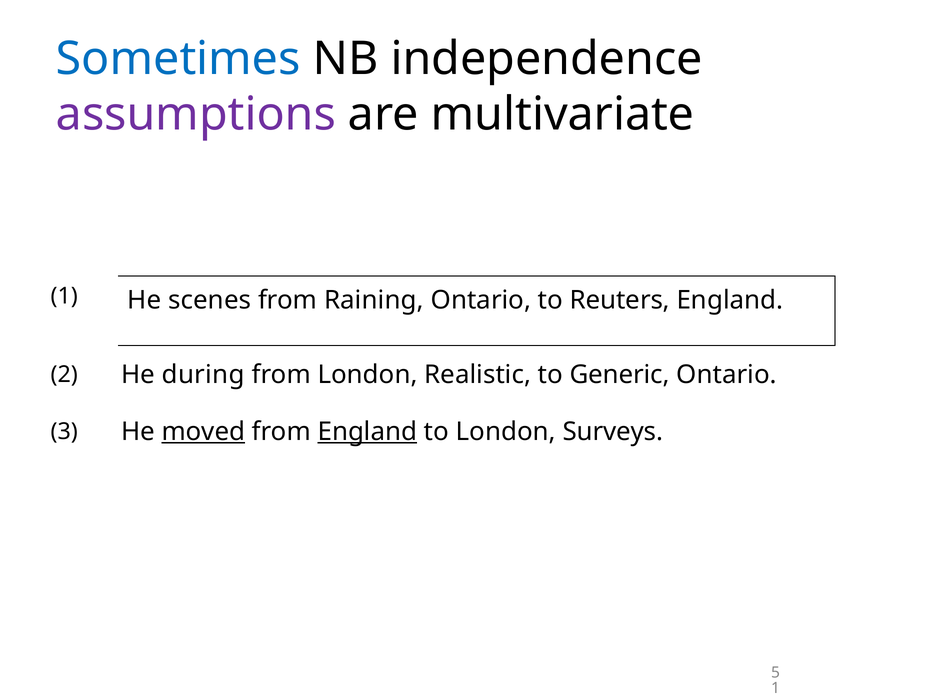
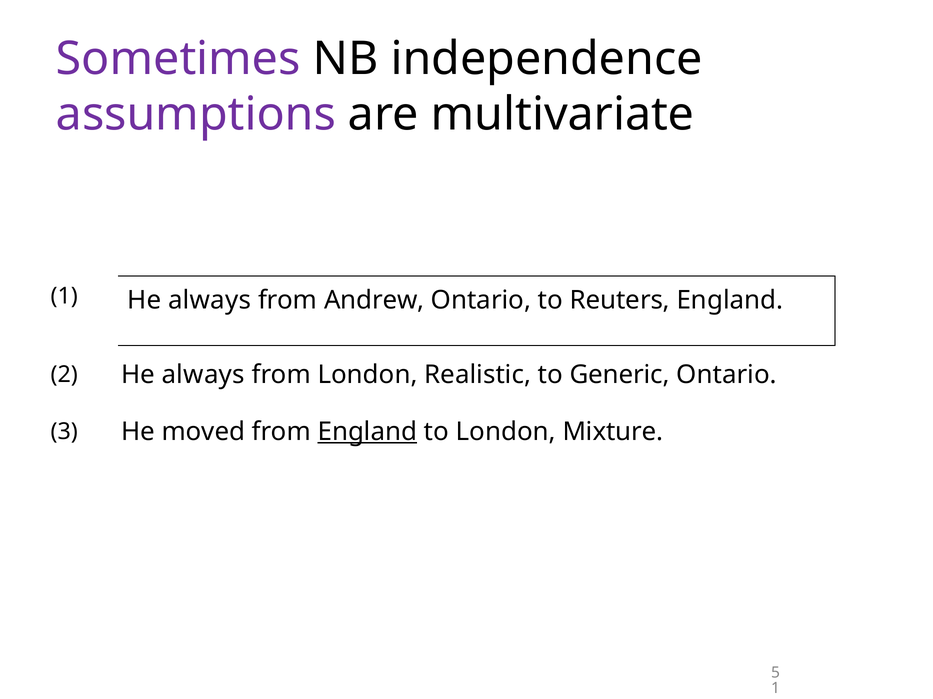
Sometimes colour: blue -> purple (178, 59)
1 He scenes: scenes -> always (210, 300)
Raining: Raining -> Andrew (374, 300)
2 He during: during -> always (203, 375)
moved underline: present -> none (203, 432)
Surveys: Surveys -> Mixture (613, 432)
